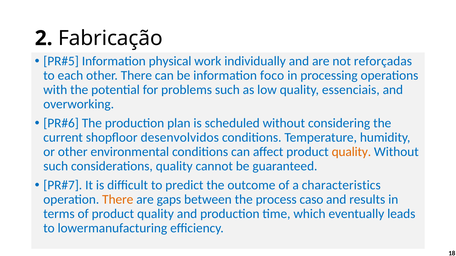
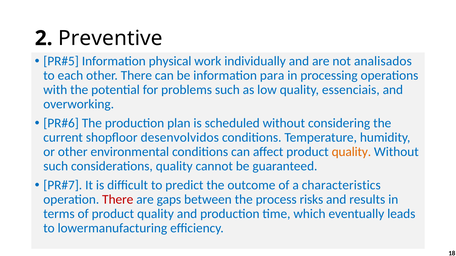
Fabricação: Fabricação -> Preventive (110, 38)
reforçadas: reforçadas -> analisados (383, 61)
foco: foco -> para (272, 76)
There colour: orange -> red (118, 200)
caso: caso -> risks (311, 200)
